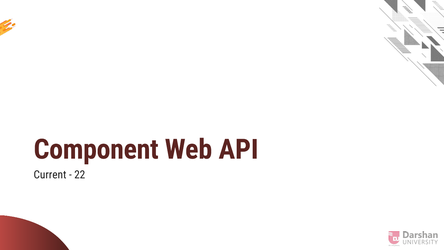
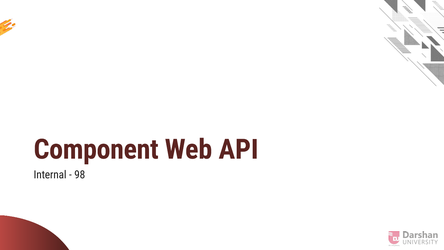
Current: Current -> Internal (50, 175)
22: 22 -> 98 (80, 175)
